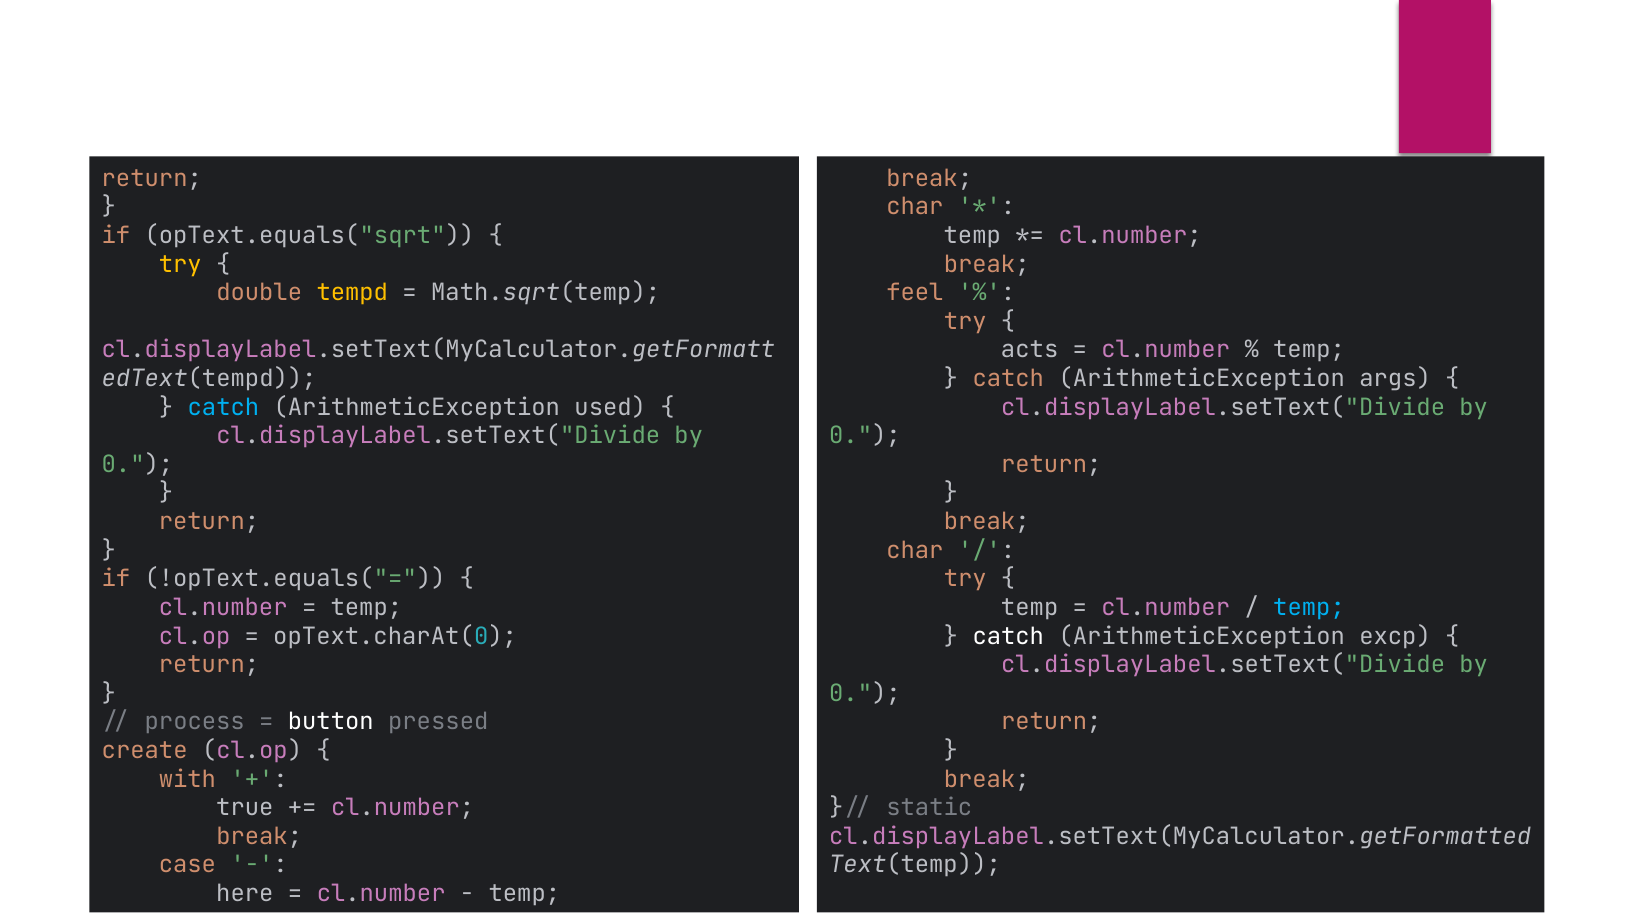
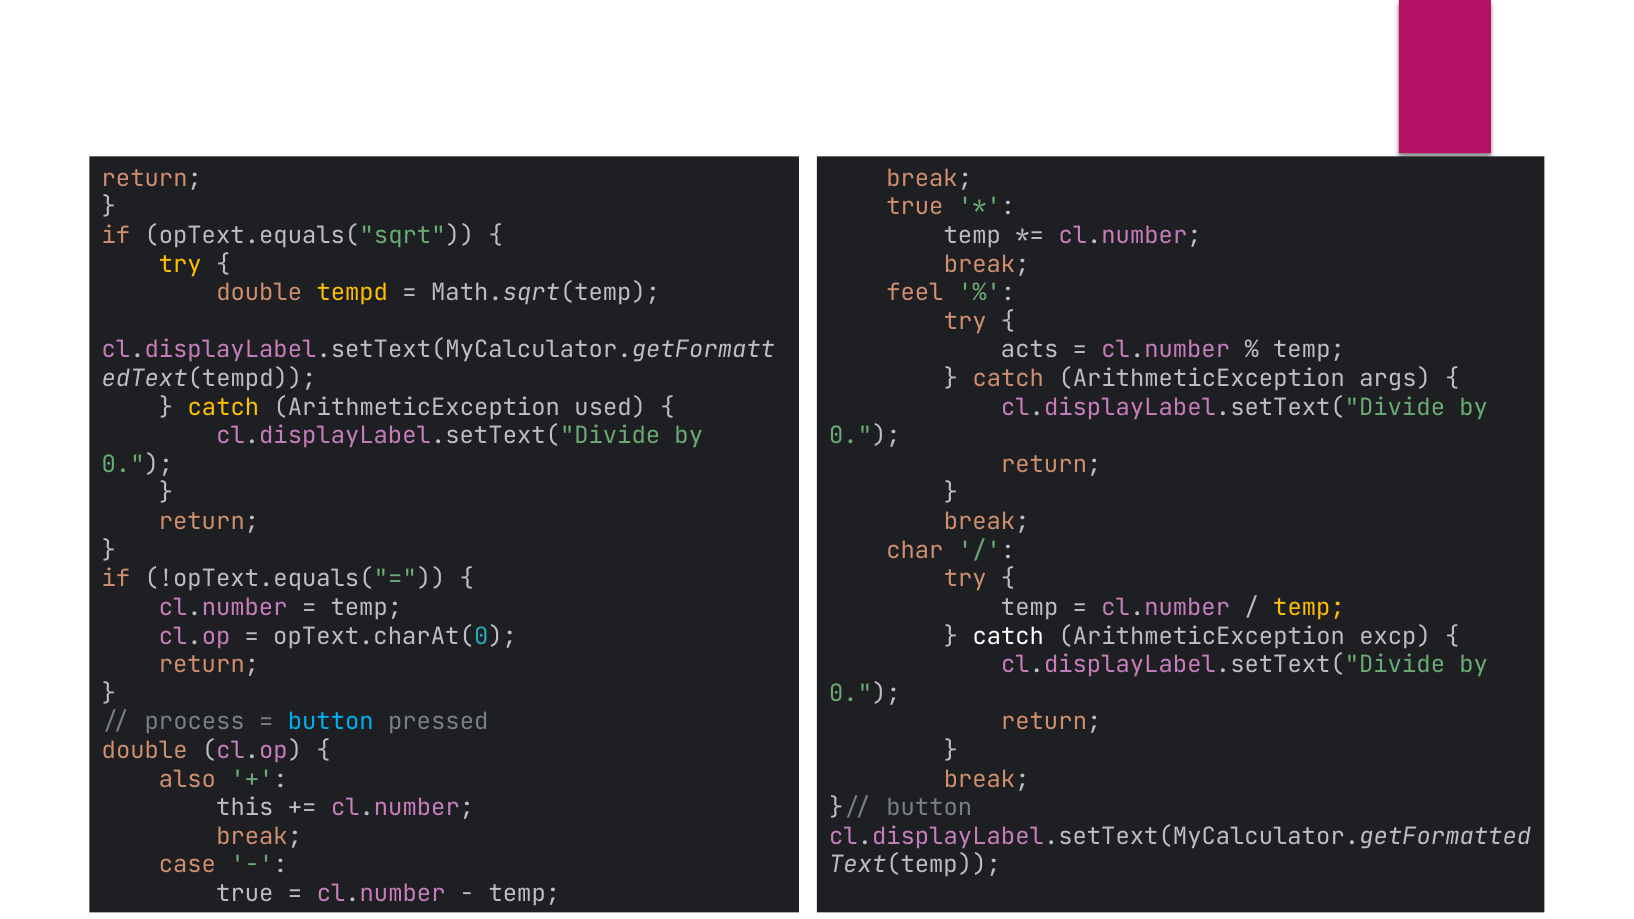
char: char -> true (915, 207)
catch colour: light blue -> yellow (223, 407)
temp colour: light blue -> yellow (1309, 608)
button colour: white -> light blue (331, 722)
create: create -> double (145, 751)
with: with -> also (187, 779)
true: true -> this (245, 808)
static: static -> button (929, 808)
here: here -> true (245, 894)
